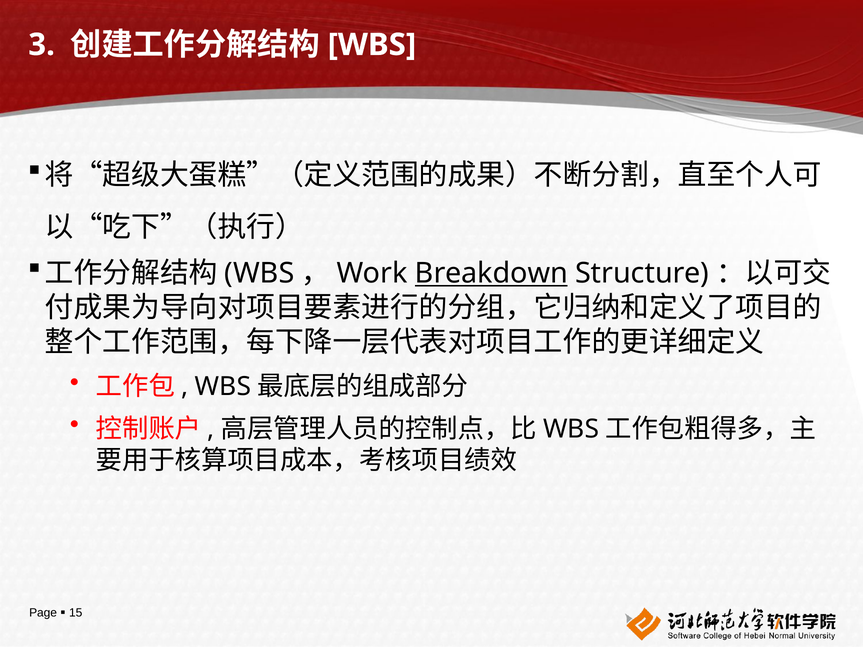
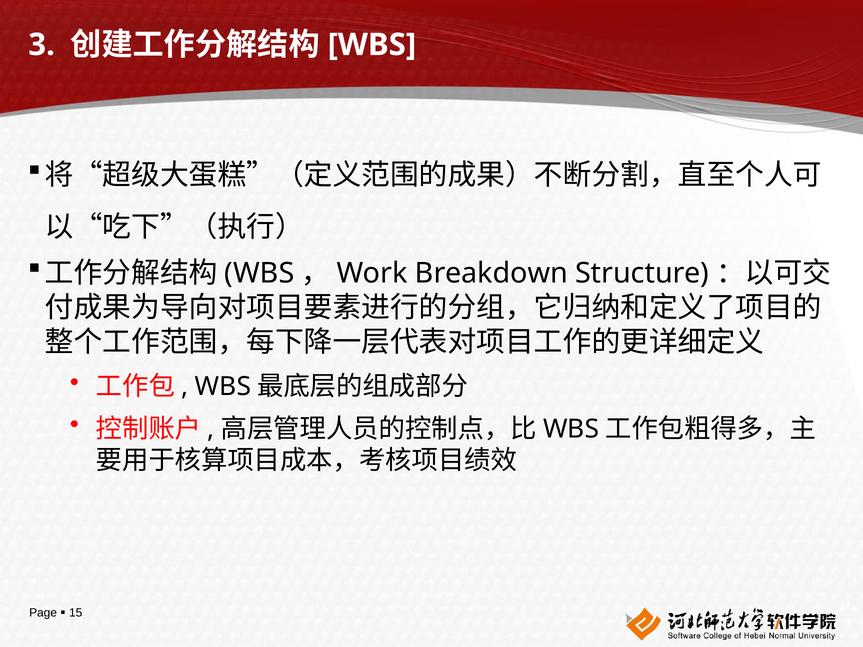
Breakdown underline: present -> none (491, 273)
